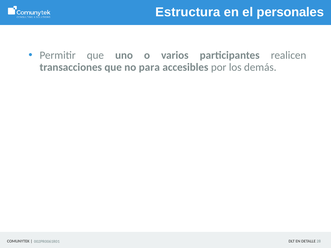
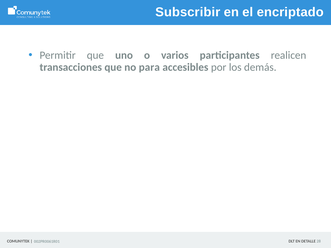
Estructura: Estructura -> Subscribir (188, 12)
personales: personales -> encriptado (290, 12)
